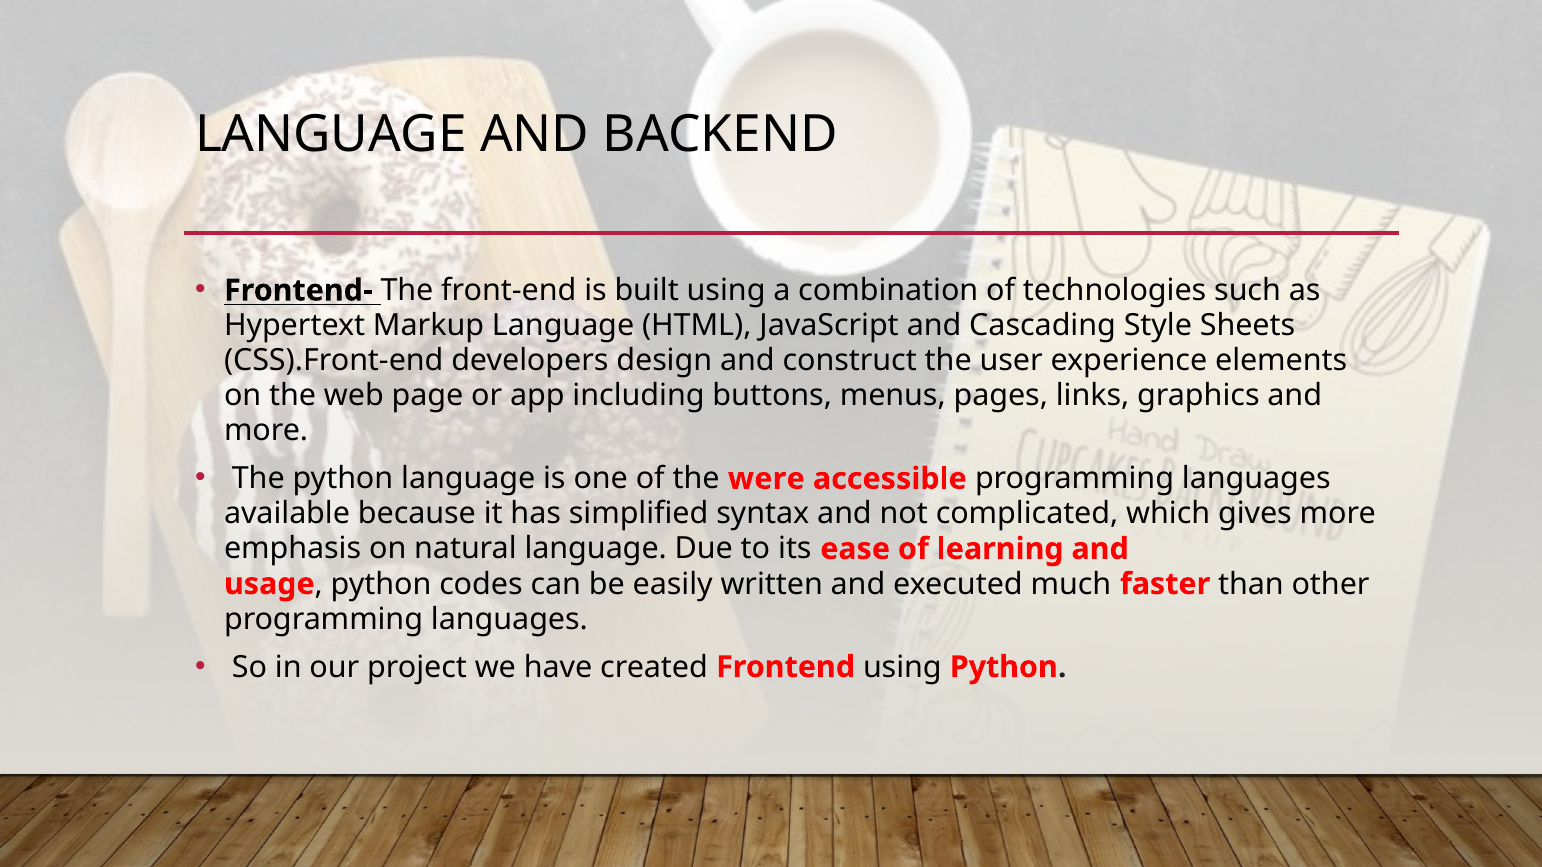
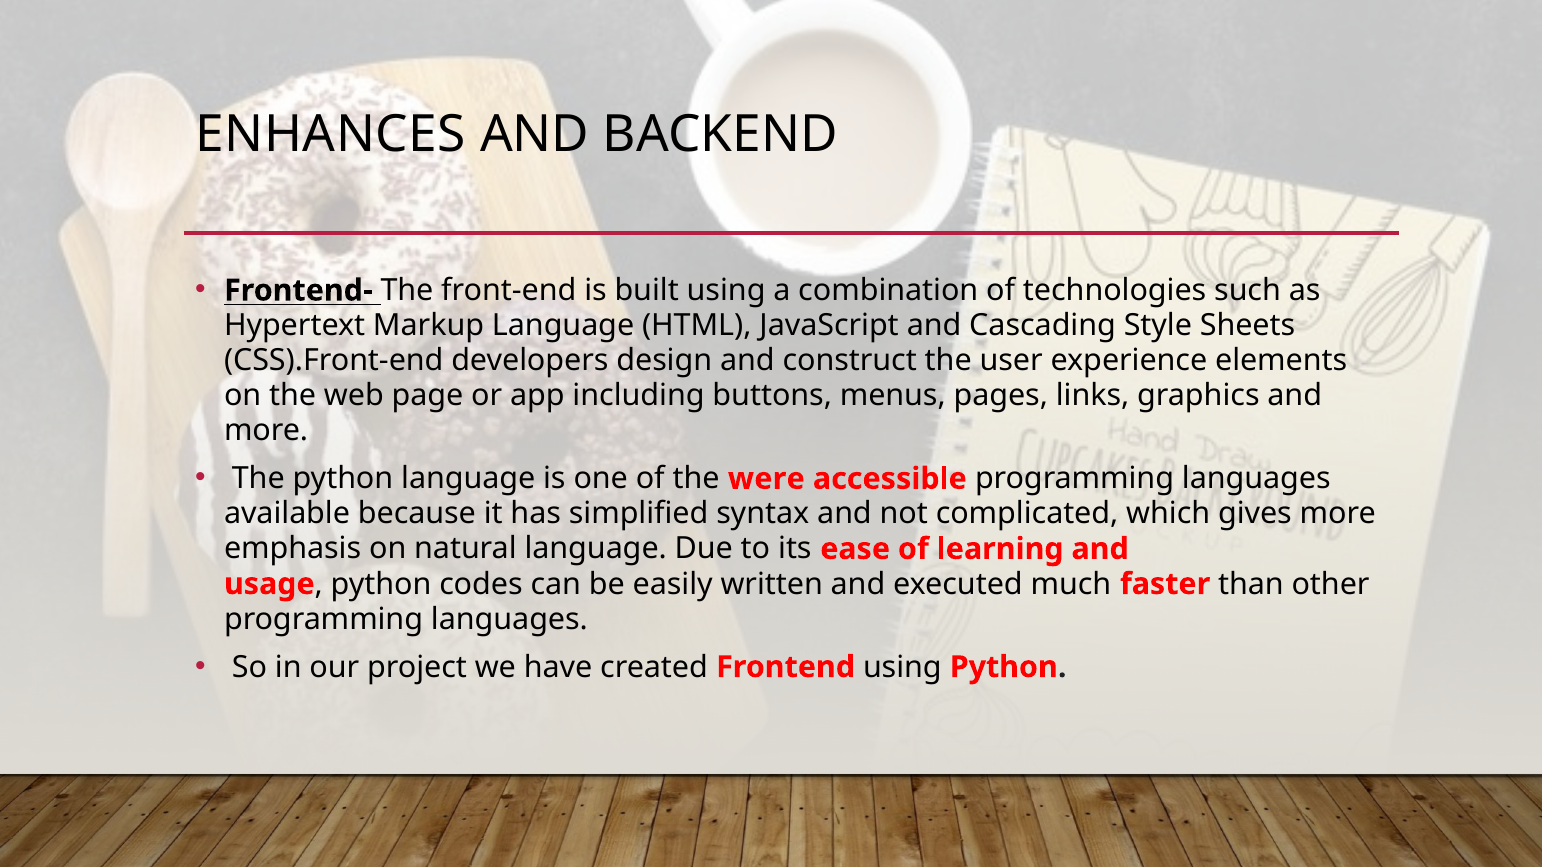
LANGUAGE: LANGUAGE -> ENHANCES (331, 135)
